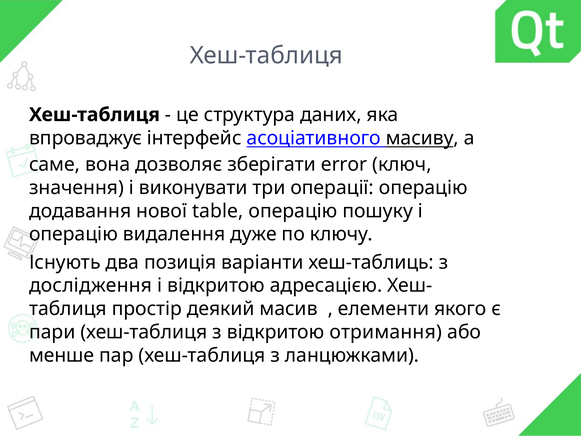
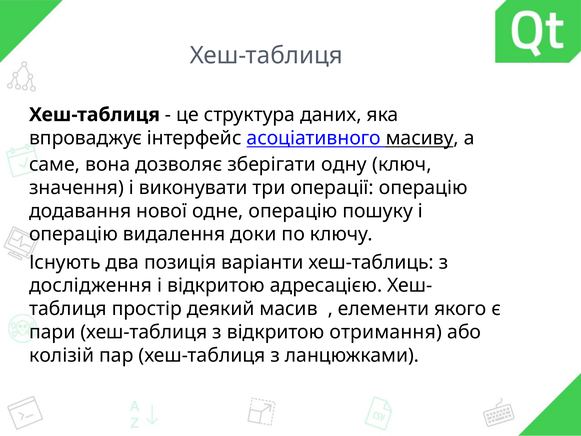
error: error -> одну (344, 164)
table: table -> одне (218, 211)
дуже: дуже -> доки (253, 234)
менше: менше -> колізій (62, 355)
